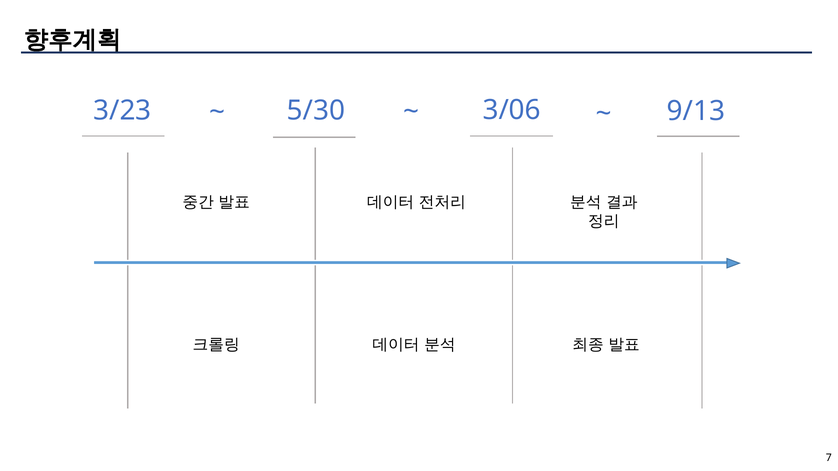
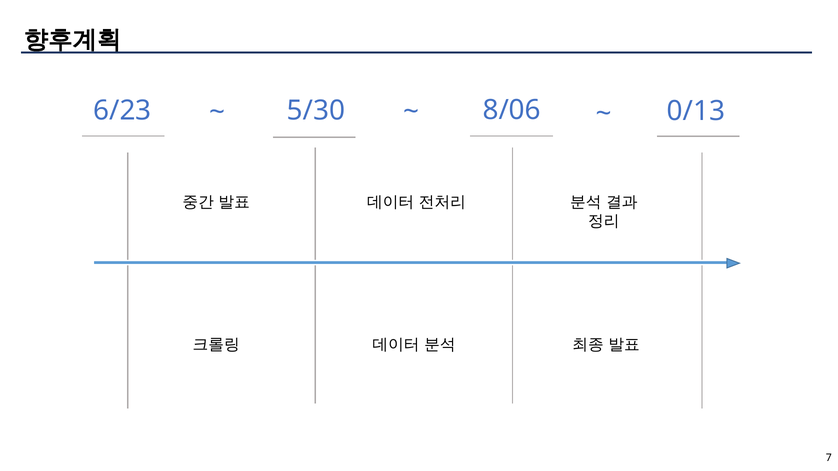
3/23: 3/23 -> 6/23 (122, 111)
3/06: 3/06 -> 8/06 (512, 110)
9/13: 9/13 -> 0/13 (696, 111)
